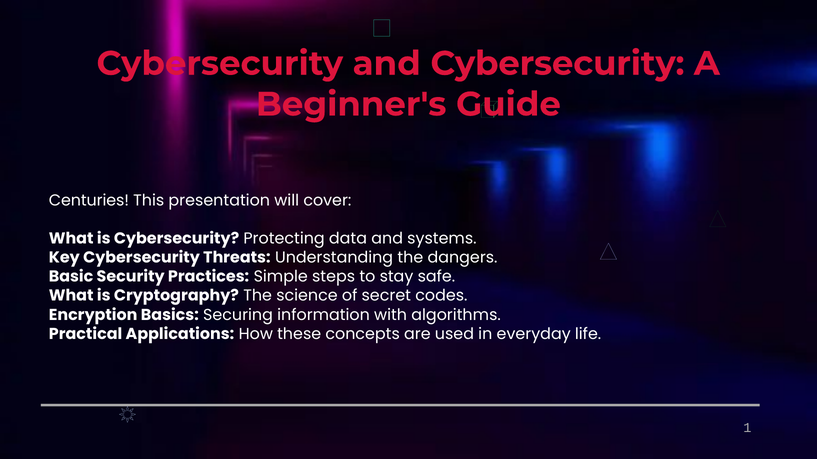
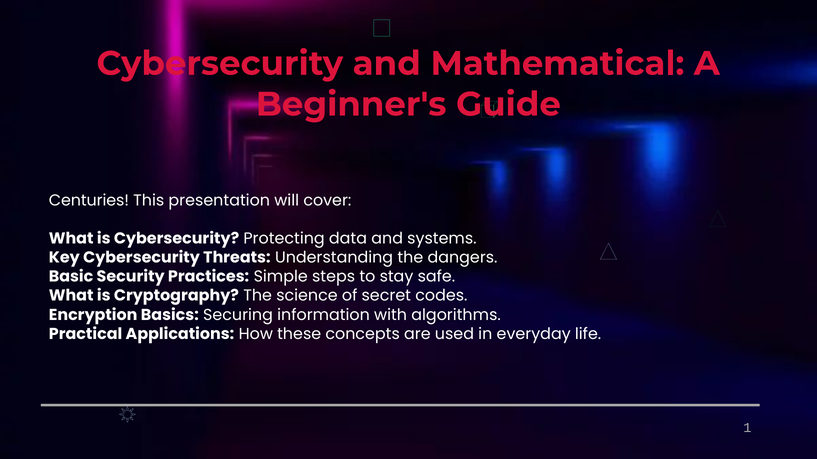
and Cybersecurity: Cybersecurity -> Mathematical (557, 64)
